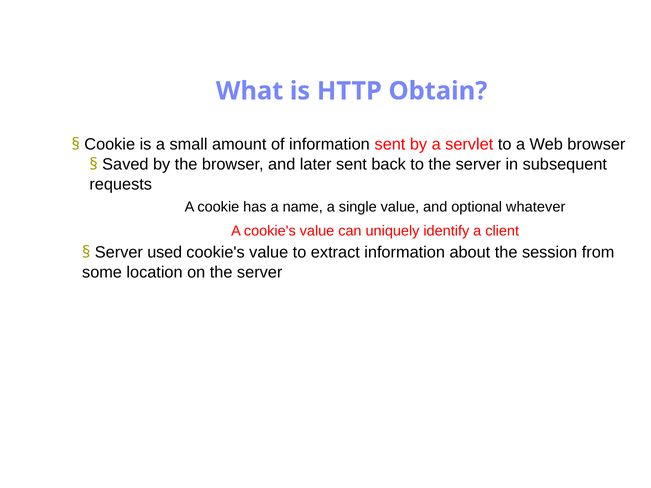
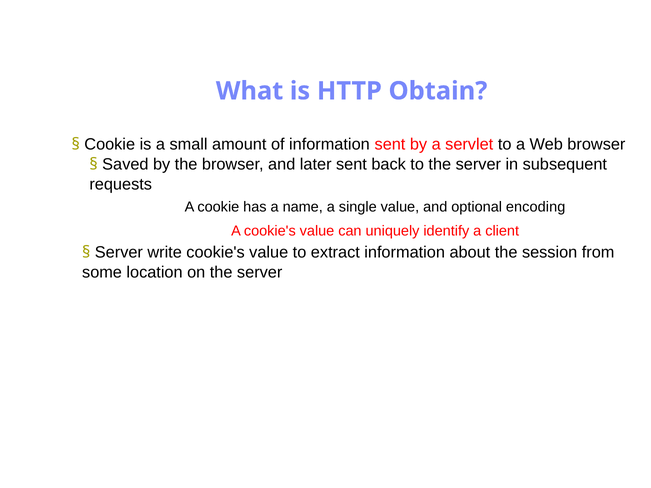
whatever: whatever -> encoding (536, 207)
used: used -> write (165, 252)
